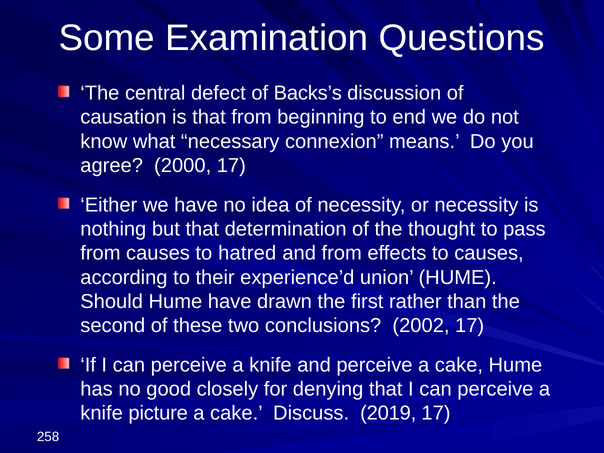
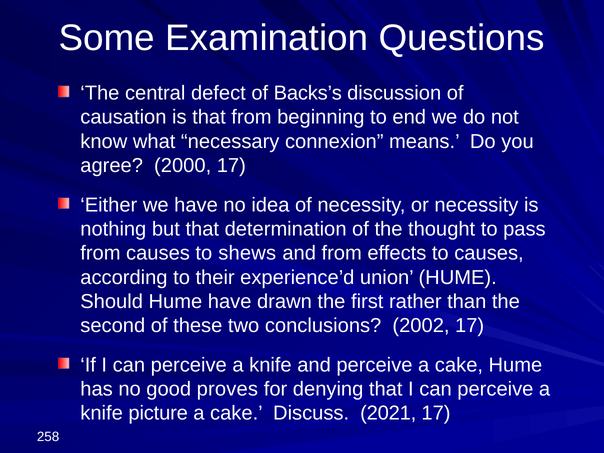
hatred: hatred -> shews (247, 253)
closely: closely -> proves (227, 389)
2019: 2019 -> 2021 (388, 413)
